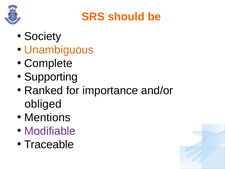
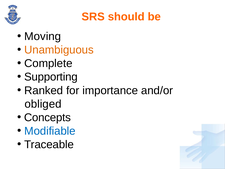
Society: Society -> Moving (43, 36)
Mentions: Mentions -> Concepts (47, 117)
Modifiable colour: purple -> blue (50, 131)
